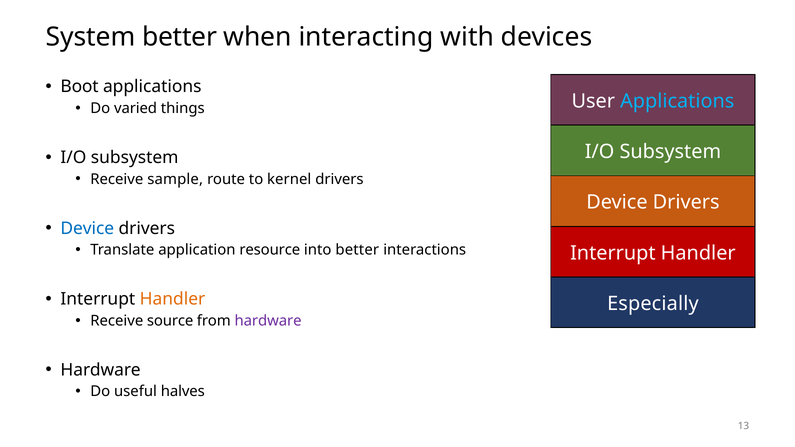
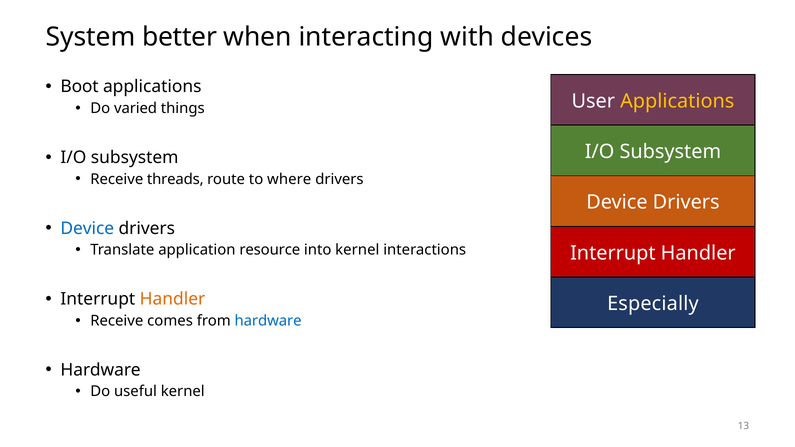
Applications colour: light blue -> yellow (677, 101)
sample: sample -> threads (175, 179)
kernel: kernel -> where (289, 179)
into better: better -> kernel (357, 250)
source: source -> comes (170, 321)
hardware colour: purple -> blue (268, 321)
useful halves: halves -> kernel (183, 392)
